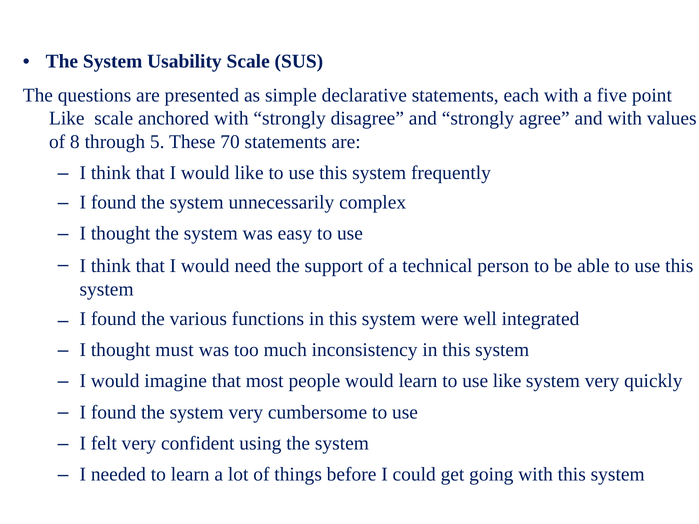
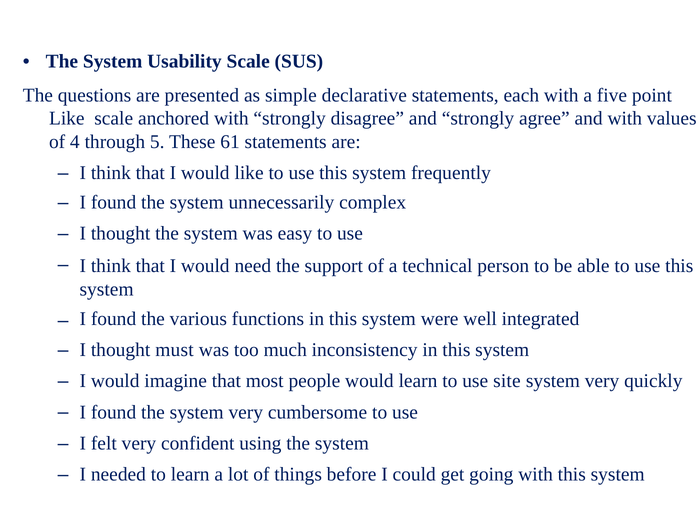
8: 8 -> 4 (75, 142)
70: 70 -> 61 (230, 142)
use like: like -> site (507, 381)
